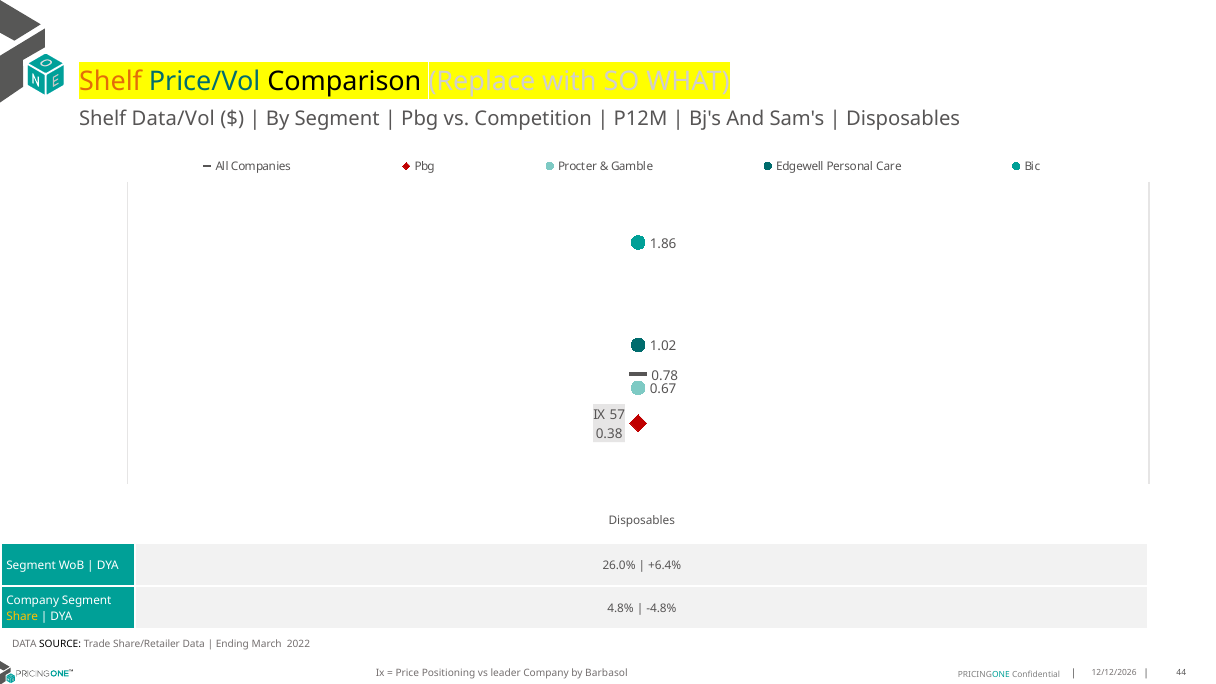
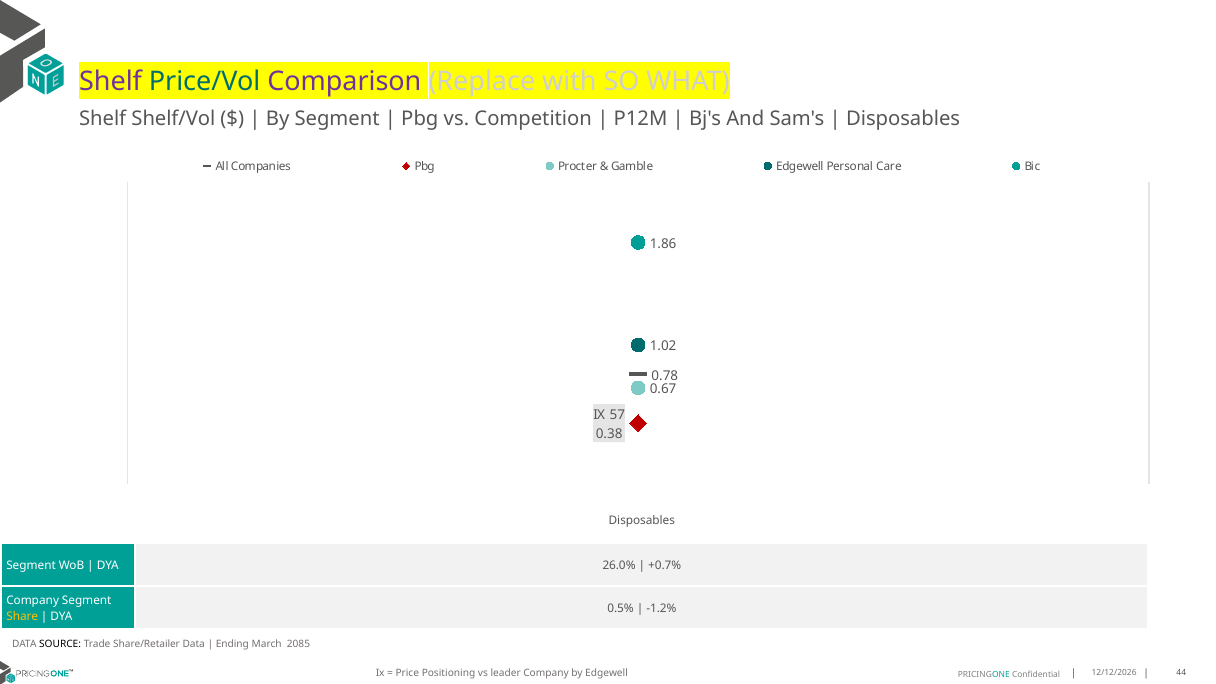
Shelf colour: orange -> purple (111, 82)
Comparison colour: black -> purple (344, 82)
Data/Vol: Data/Vol -> Shelf/Vol (173, 119)
+6.4%: +6.4% -> +0.7% (665, 565)
4.8%: 4.8% -> 0.5% (621, 608)
-4.8%: -4.8% -> -1.2% (661, 608)
2022: 2022 -> 2085 (299, 644)
by Barbasol: Barbasol -> Edgewell (607, 673)
